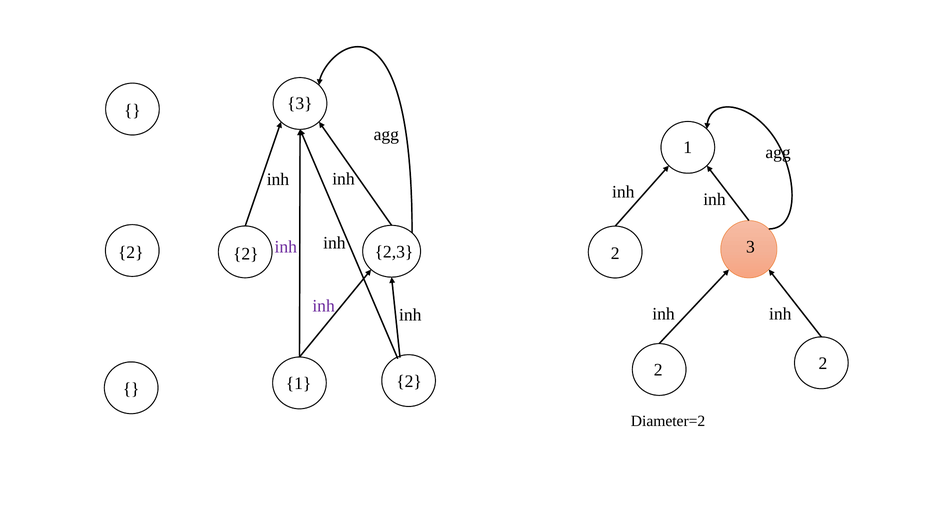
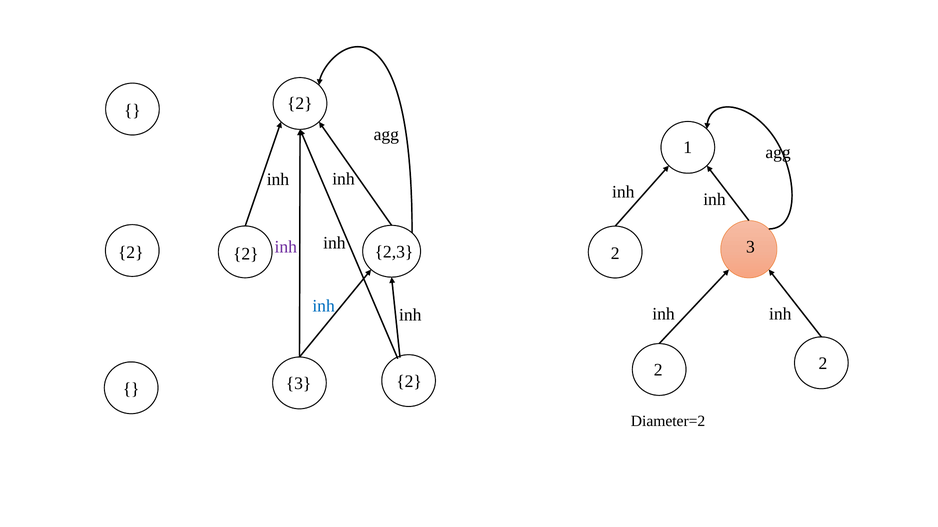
3: 3 -> 2 (300, 104)
inh colour: purple -> blue (324, 306)
1: 1 -> 3 (299, 384)
